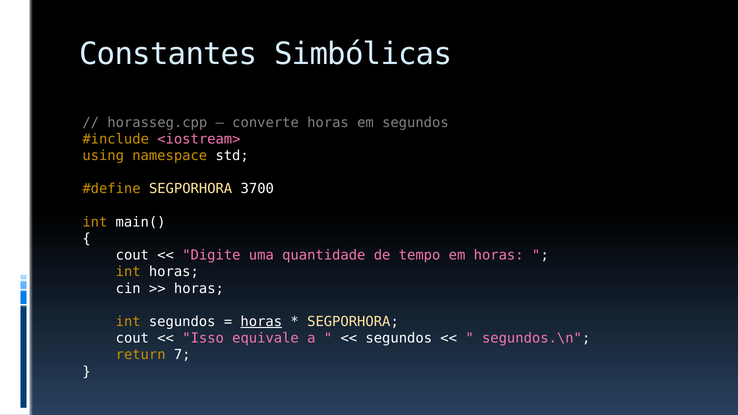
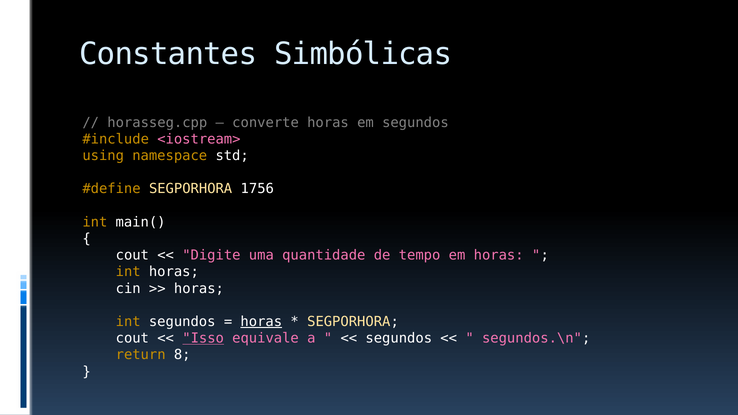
3700: 3700 -> 1756 (257, 189)
Isso underline: none -> present (203, 338)
7: 7 -> 8 (182, 355)
